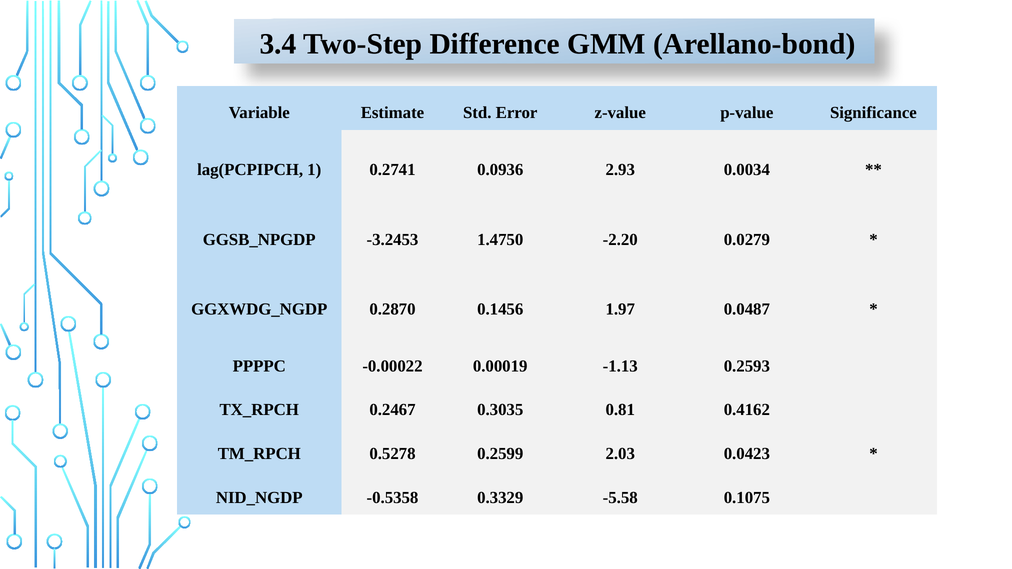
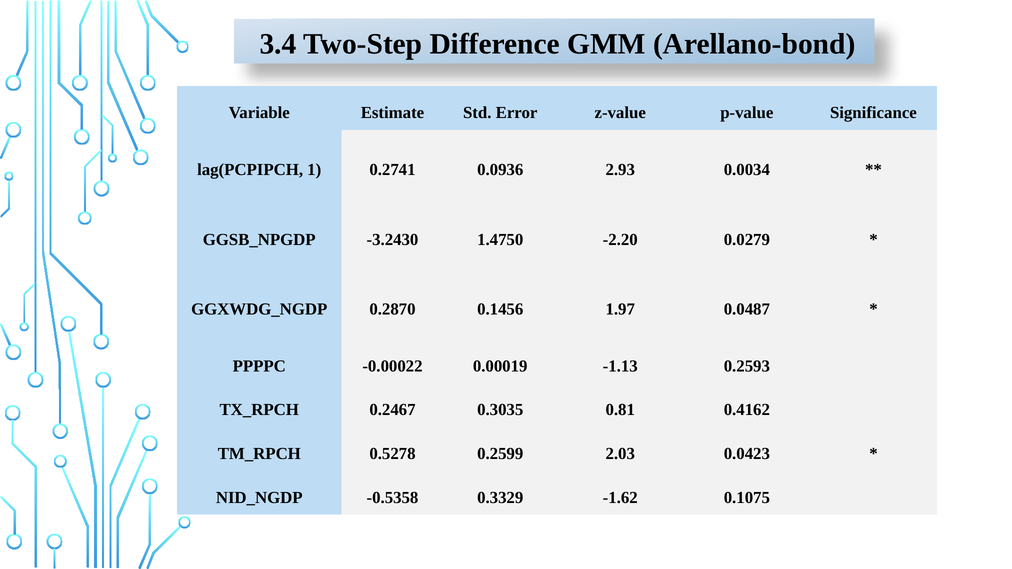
-3.2453: -3.2453 -> -3.2430 (393, 240)
-5.58: -5.58 -> -1.62 (620, 498)
